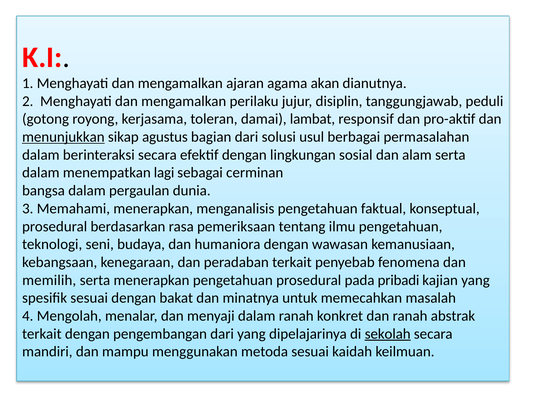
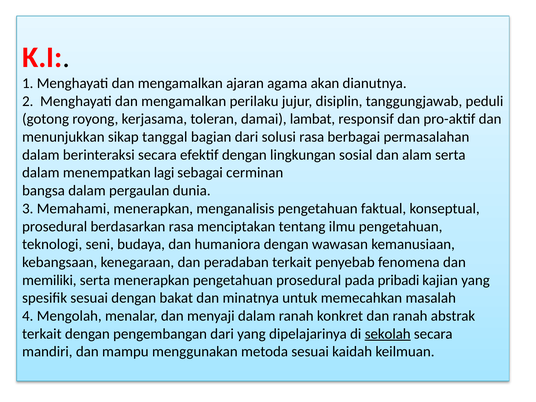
menunjukkan underline: present -> none (63, 137)
agustus: agustus -> tanggal (165, 137)
solusi usul: usul -> rasa (312, 137)
pemeriksaan: pemeriksaan -> menciptakan (236, 226)
memilih: memilih -> memiliki (49, 280)
